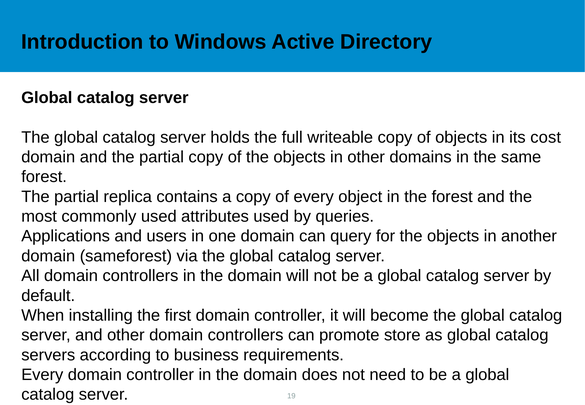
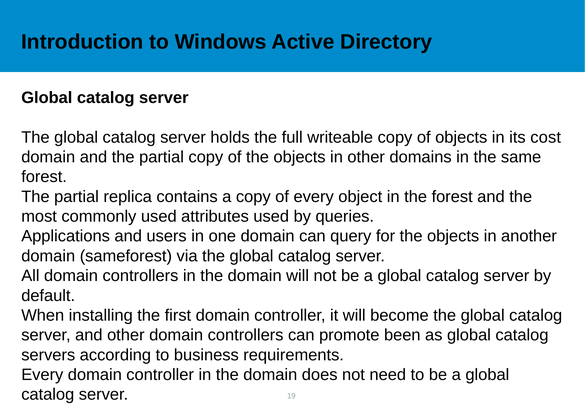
store: store -> been (402, 335)
